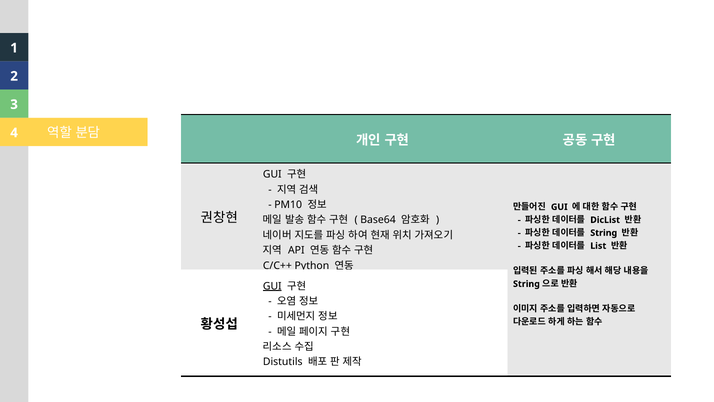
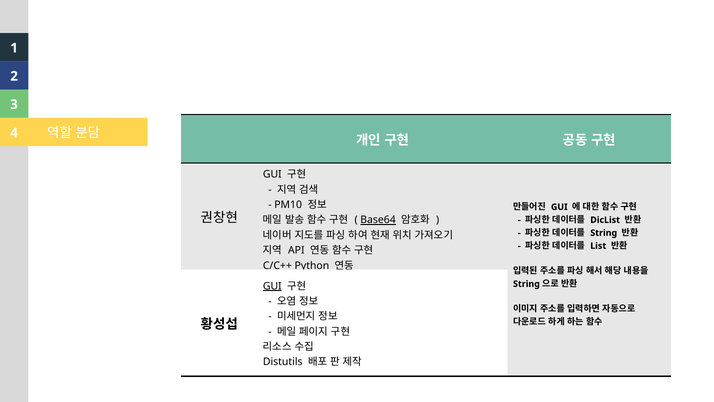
Base64 underline: none -> present (378, 220)
